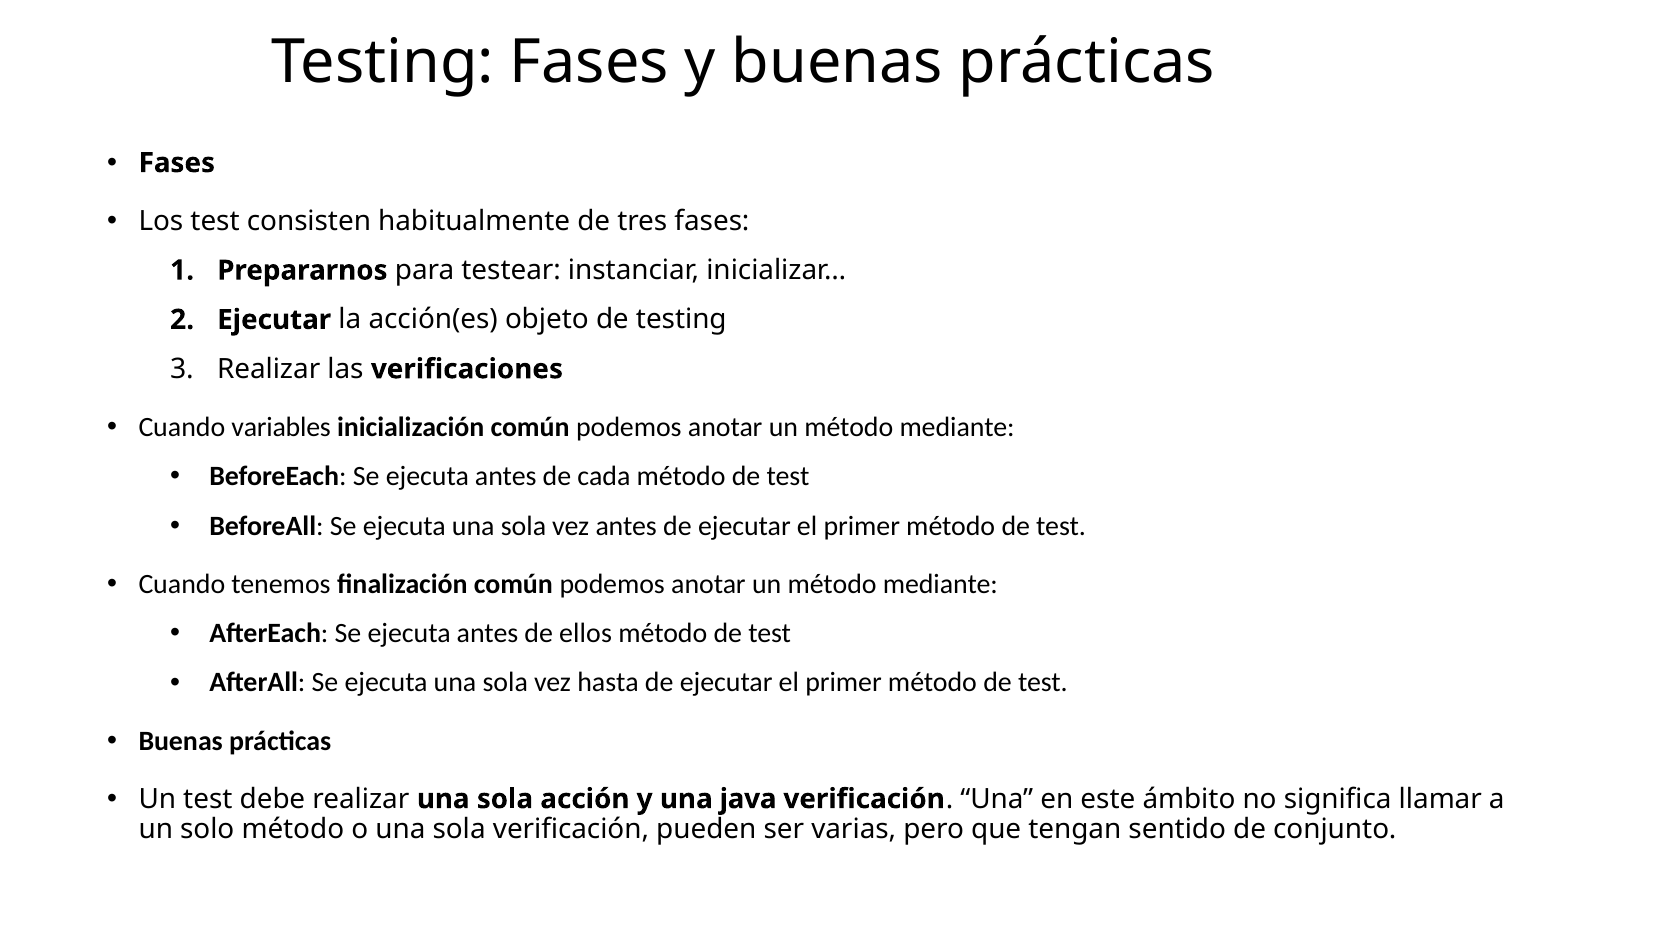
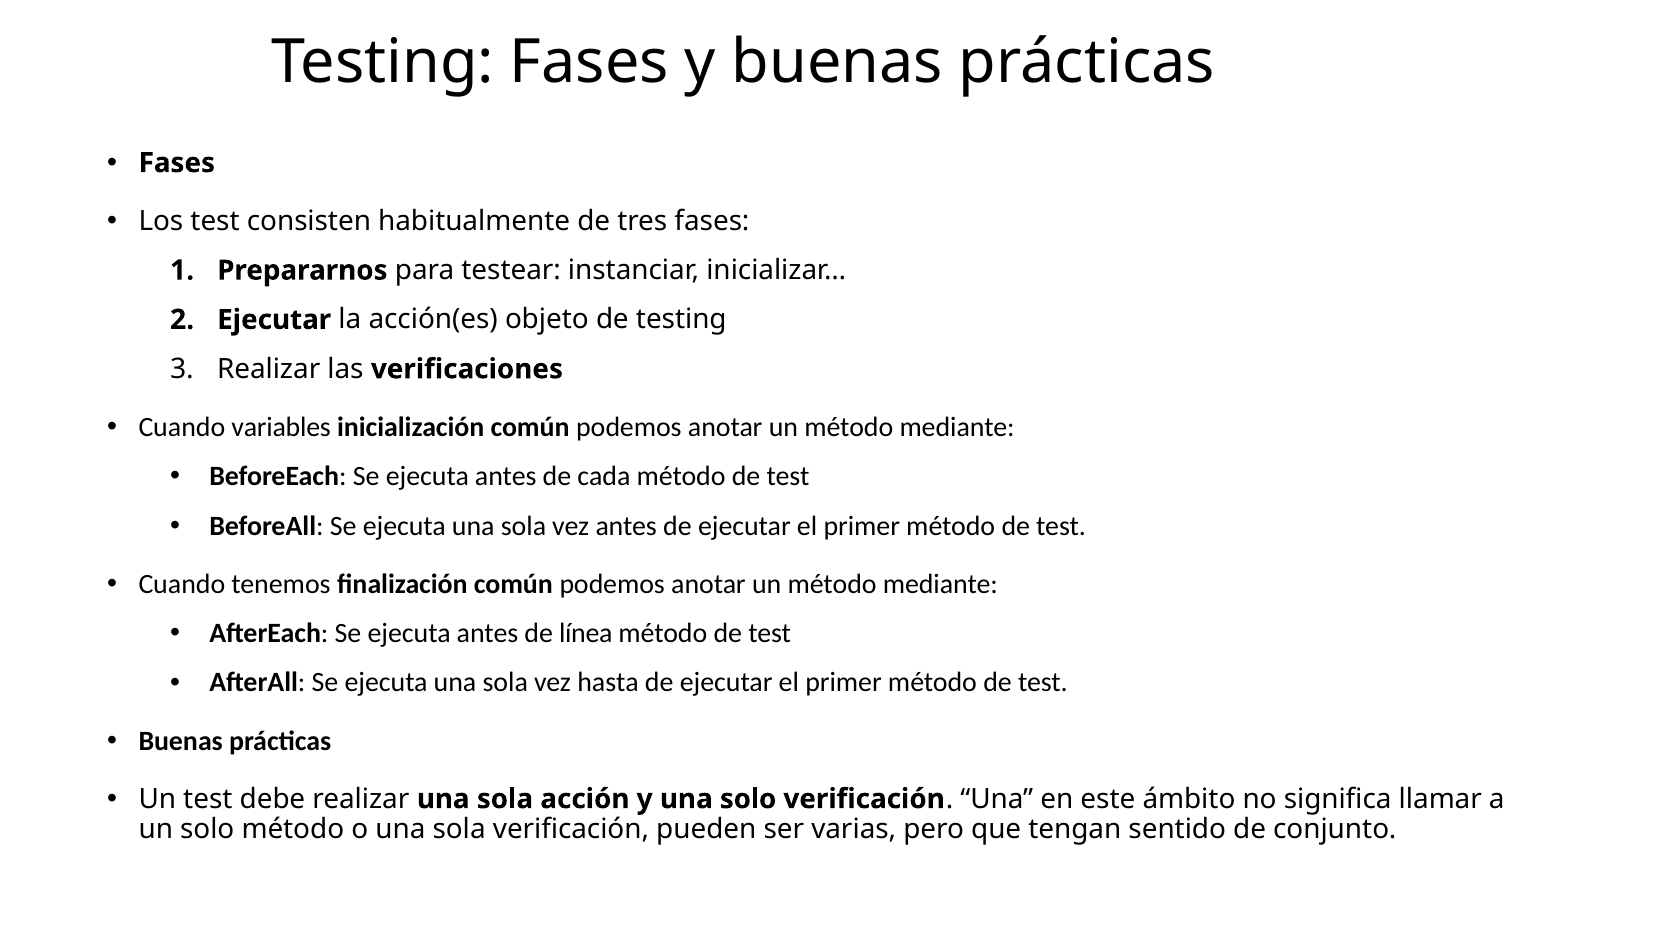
ellos: ellos -> línea (586, 633)
una java: java -> solo (748, 799)
